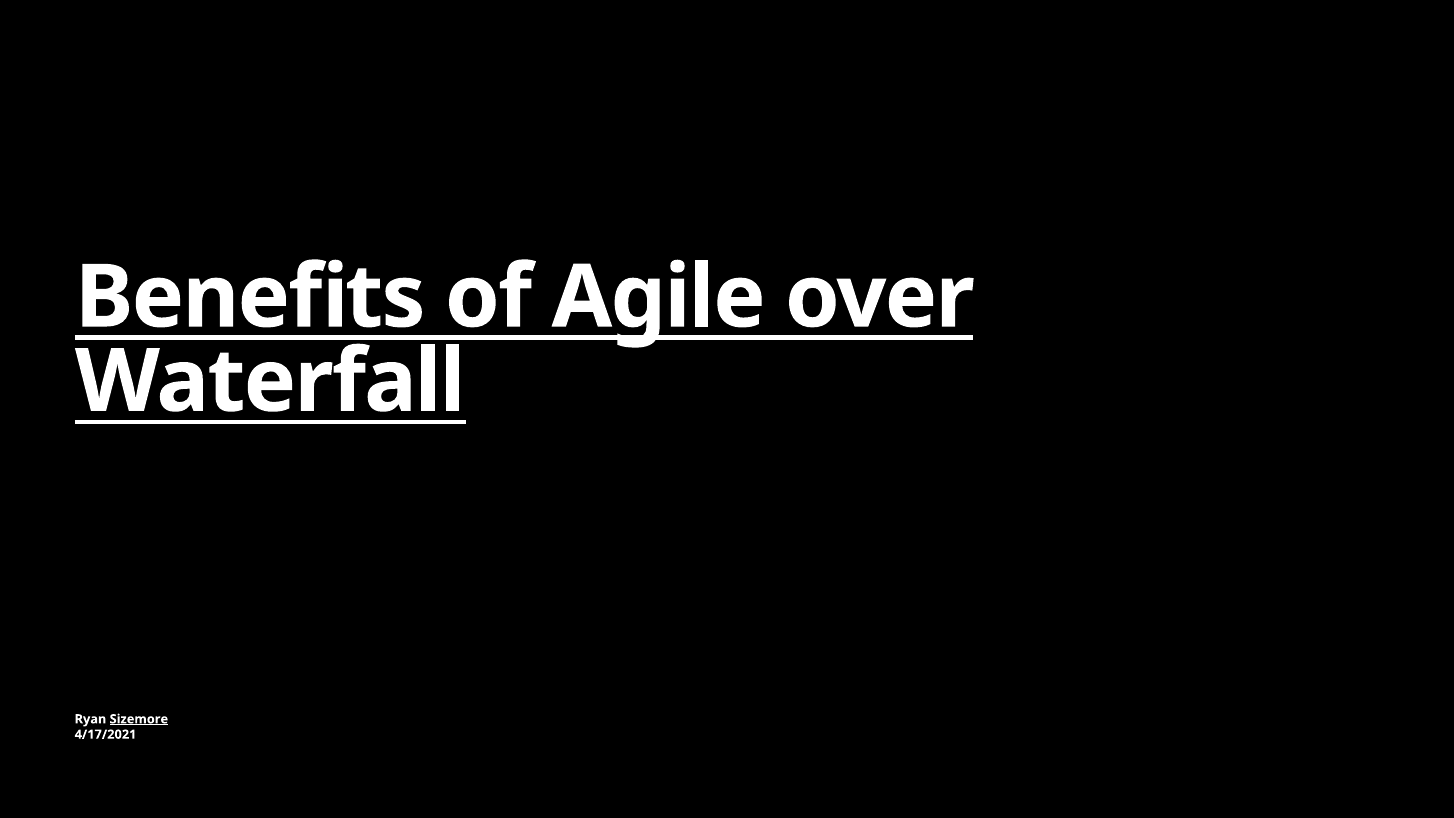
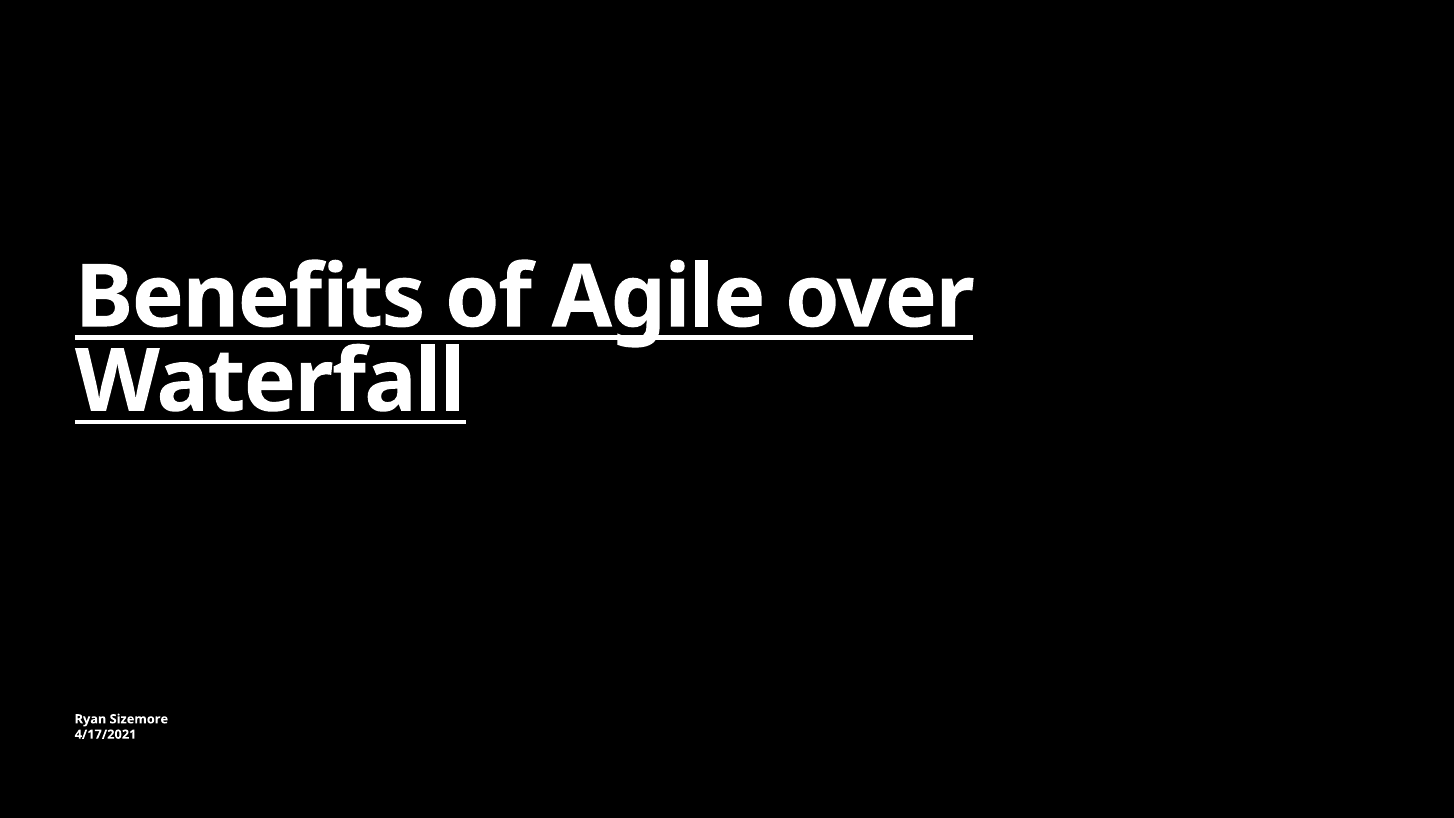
Sizemore underline: present -> none (139, 719)
